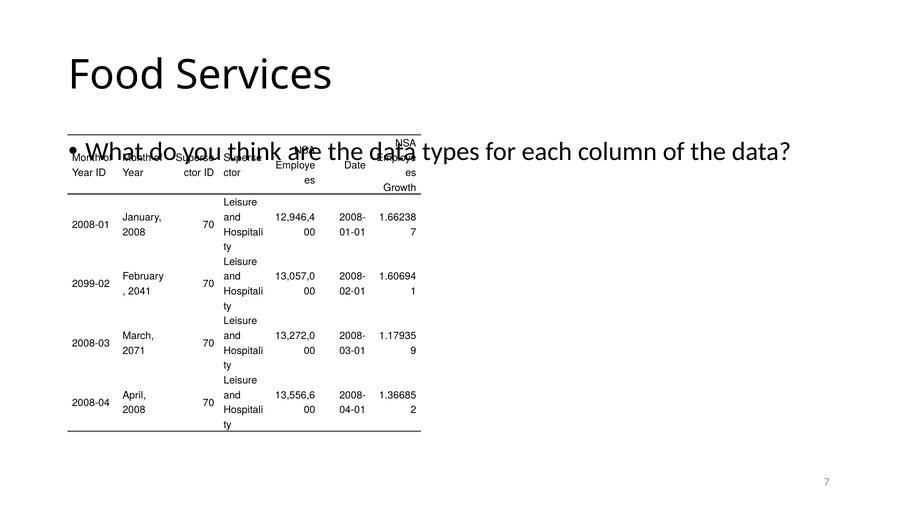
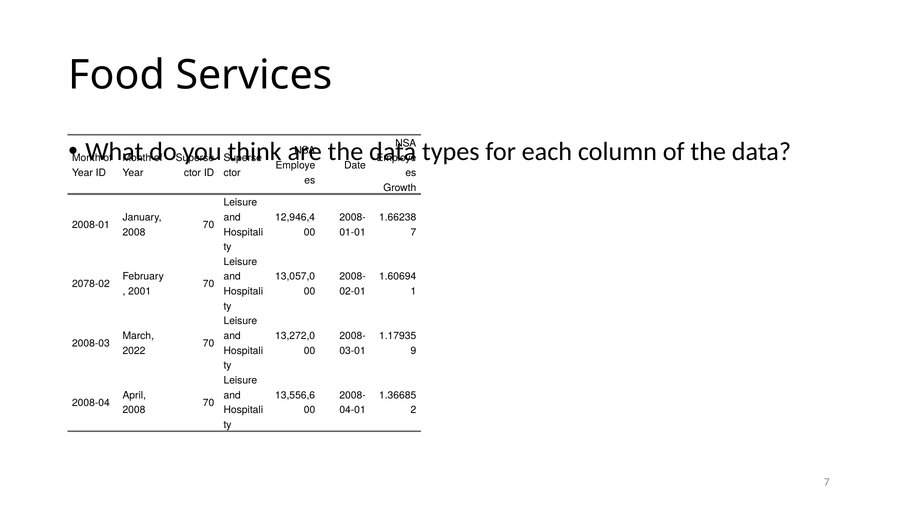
2099-02: 2099-02 -> 2078-02 (91, 284)
2041: 2041 -> 2001 (140, 291)
2071: 2071 -> 2022 (134, 351)
